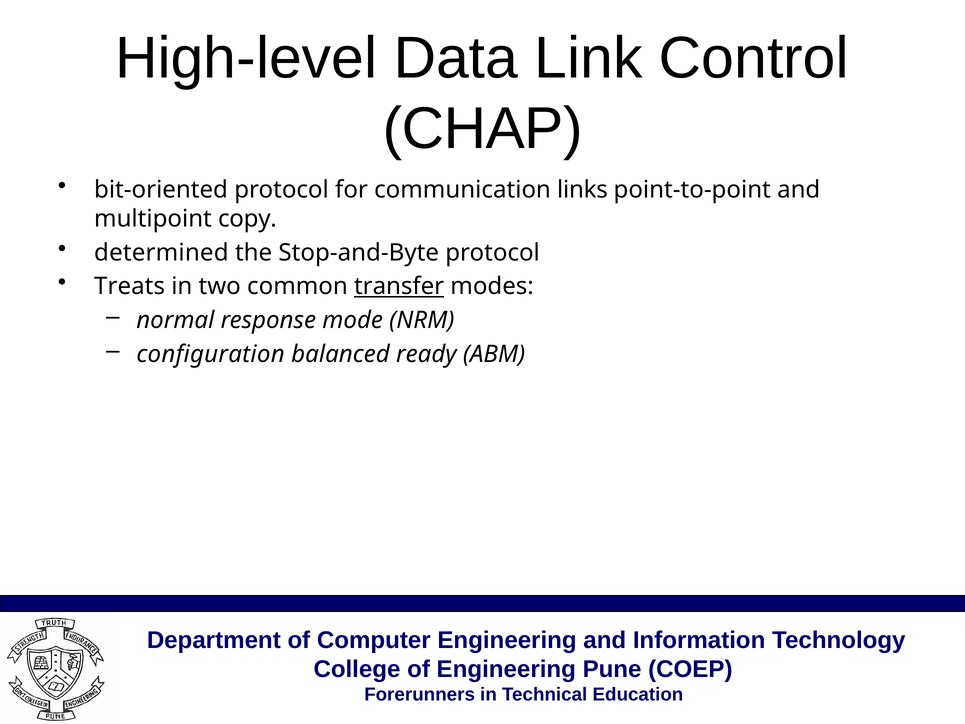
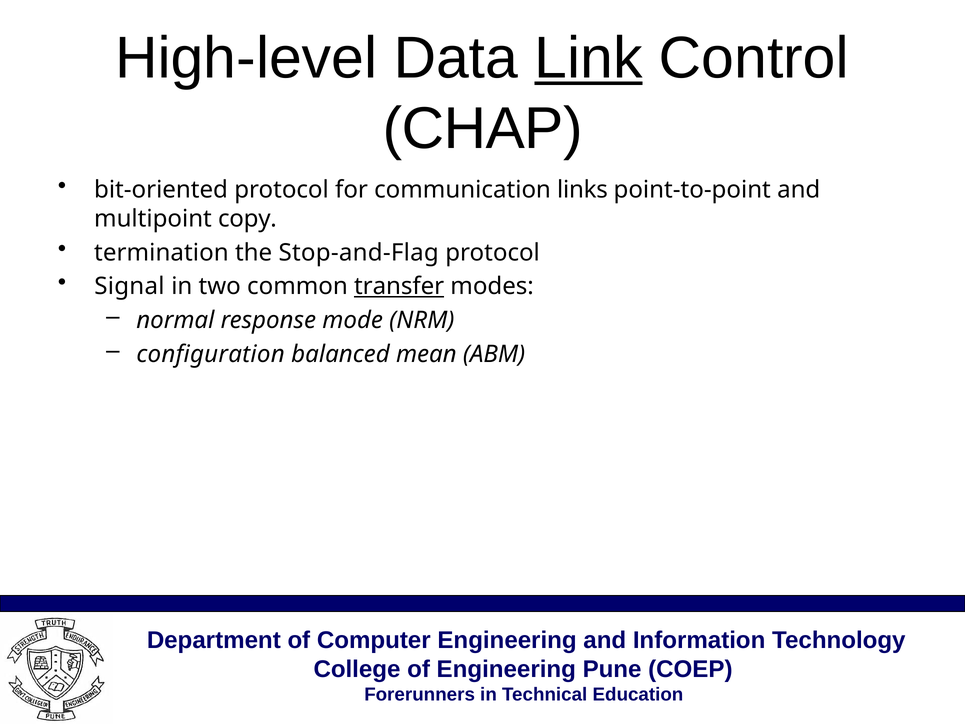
Link underline: none -> present (588, 58)
determined: determined -> termination (161, 253)
Stop-and-Byte: Stop-and-Byte -> Stop-and-Flag (359, 253)
Treats: Treats -> Signal (129, 286)
ready: ready -> mean (426, 354)
